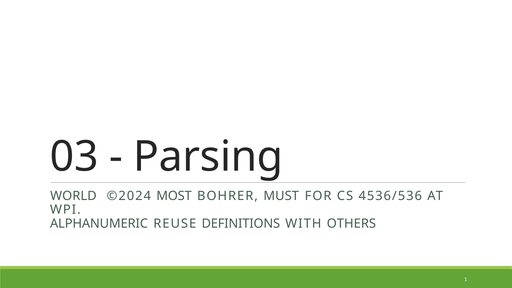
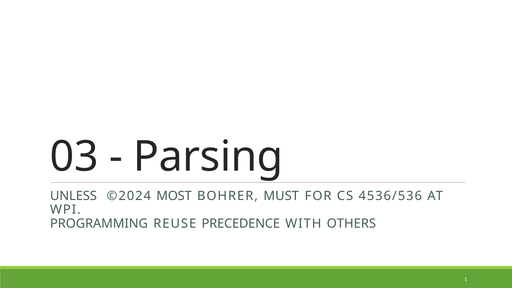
WORLD: WORLD -> UNLESS (73, 196)
ALPHANUMERIC: ALPHANUMERIC -> PROGRAMMING (99, 224)
DEFINITIONS: DEFINITIONS -> PRECEDENCE (241, 224)
